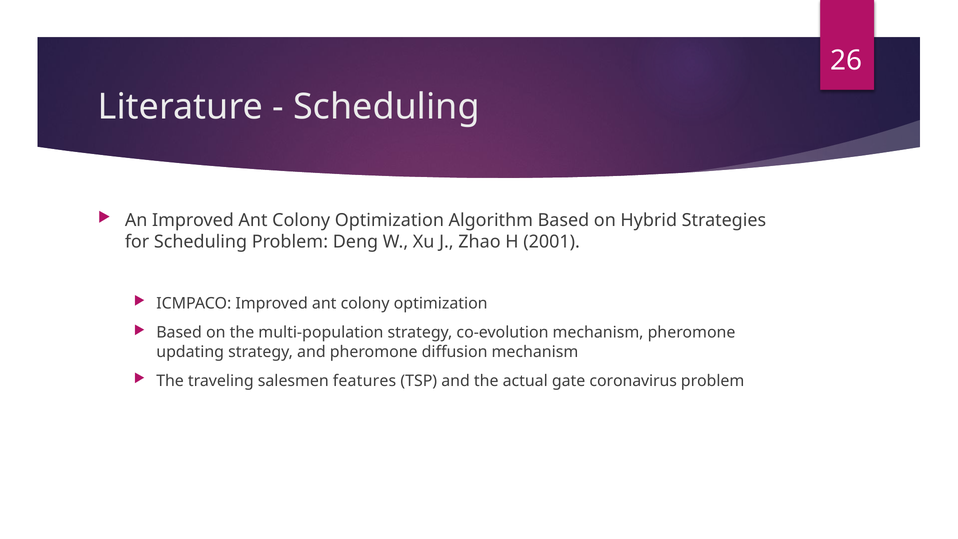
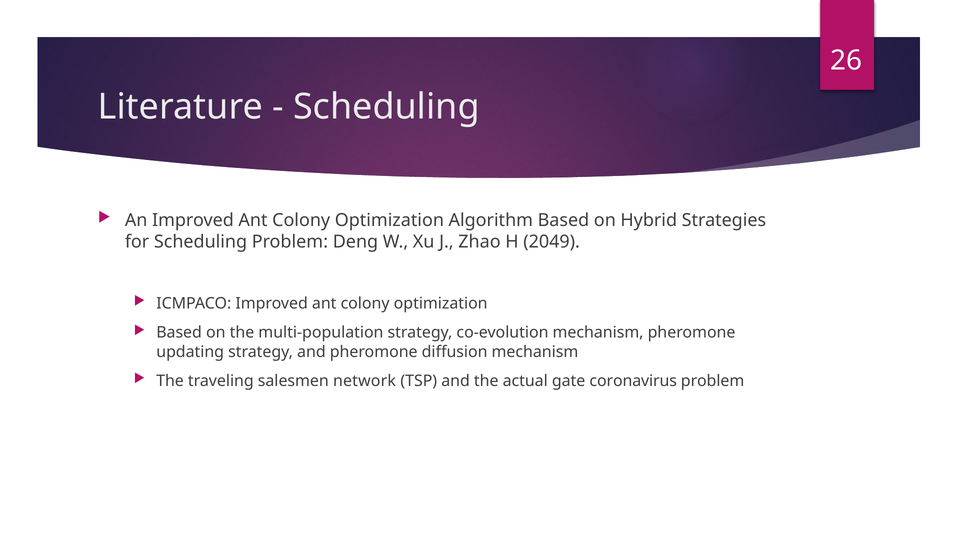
2001: 2001 -> 2049 (552, 242)
features: features -> network (364, 381)
